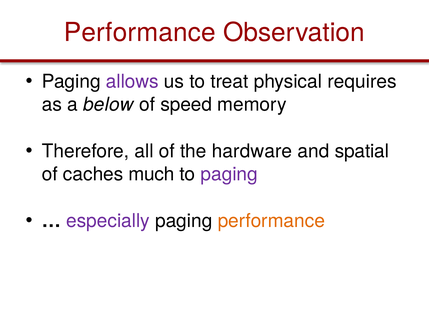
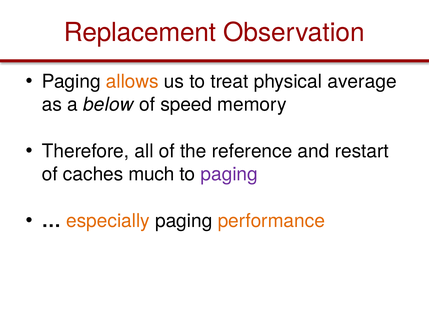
Performance: Performance -> Replacement (140, 33)
allows colour: purple -> orange (132, 81)
requires: requires -> average (362, 81)
hardware: hardware -> reference (252, 151)
spatial: spatial -> restart (362, 151)
especially colour: purple -> orange (108, 221)
